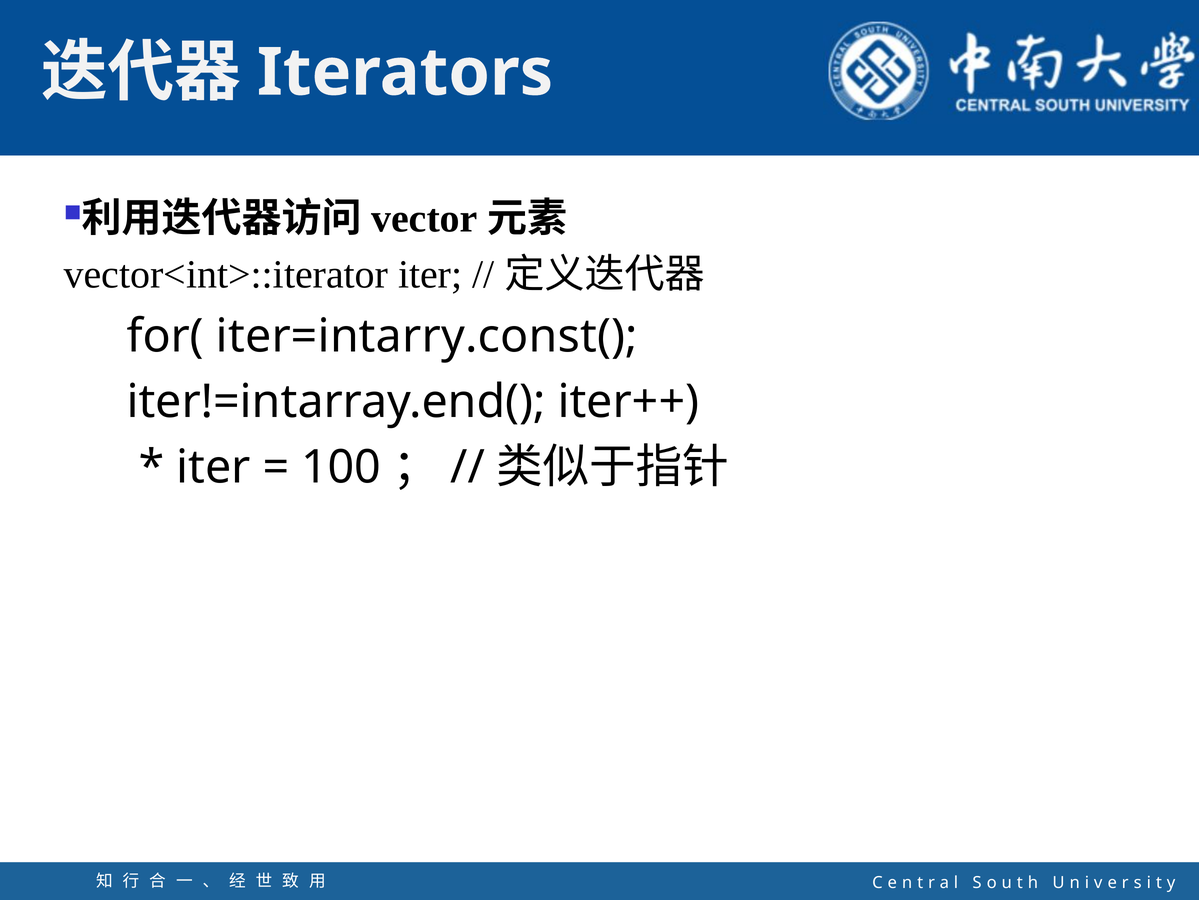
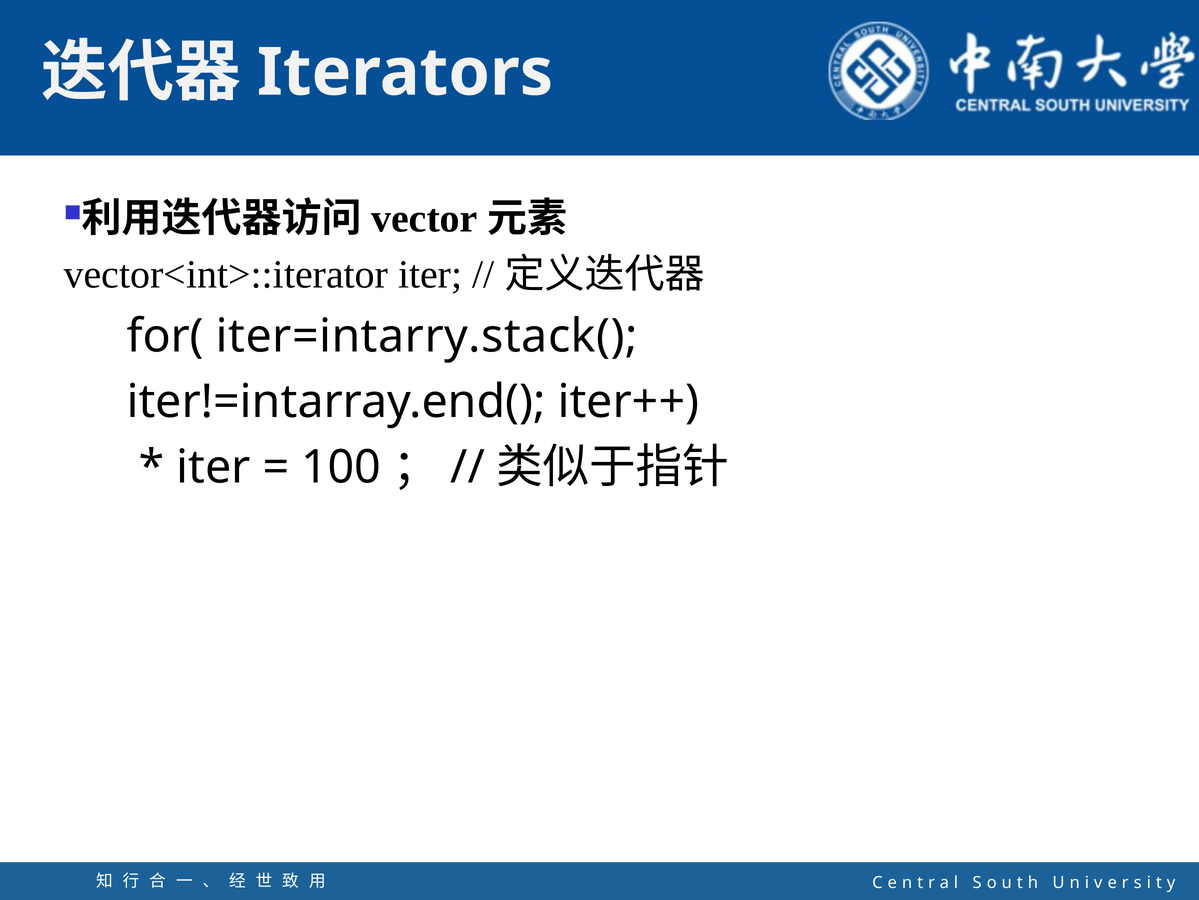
iter=intarry.const(: iter=intarry.const( -> iter=intarry.stack( (427, 336)
